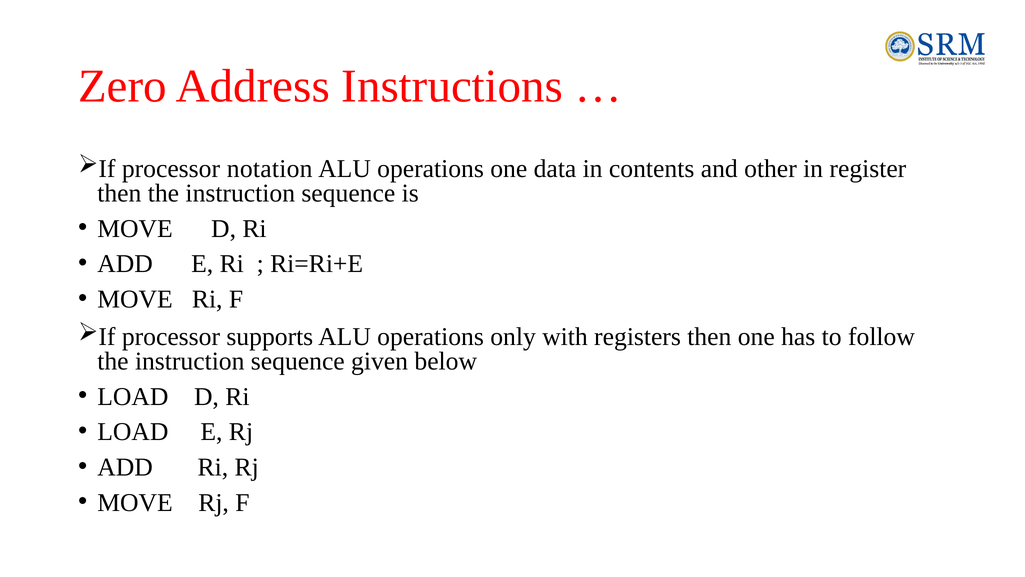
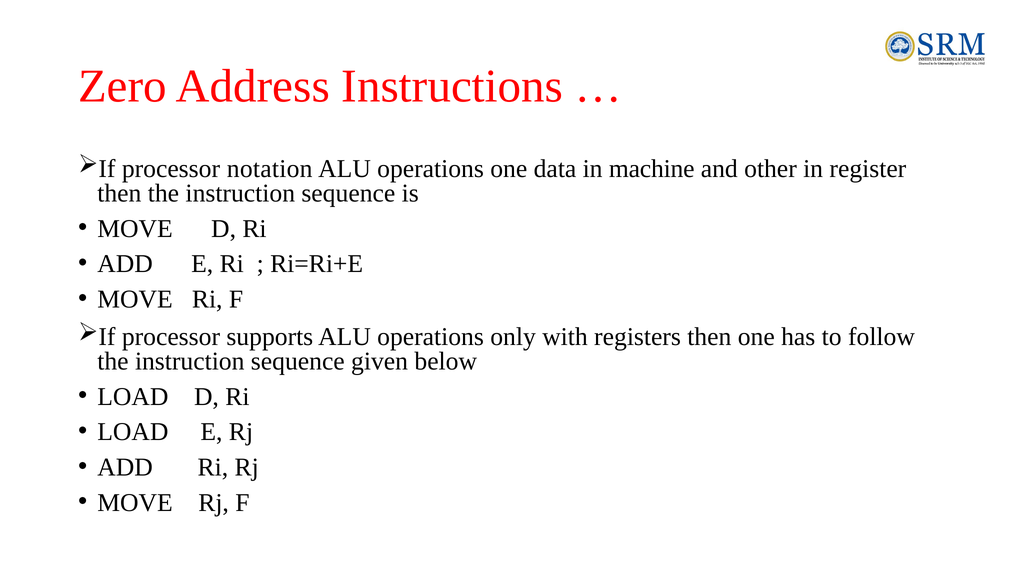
contents: contents -> machine (652, 169)
